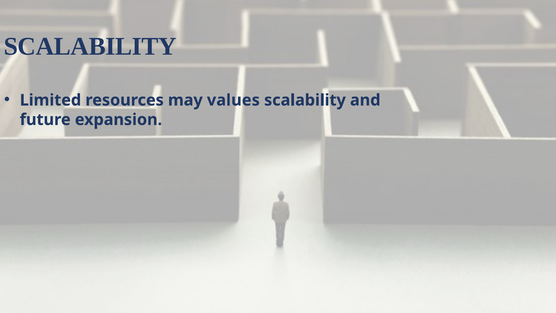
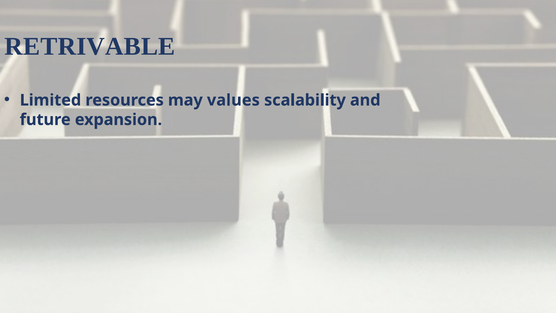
SCALABILITY: SCALABILITY -> RETRIVABLE (90, 46)
